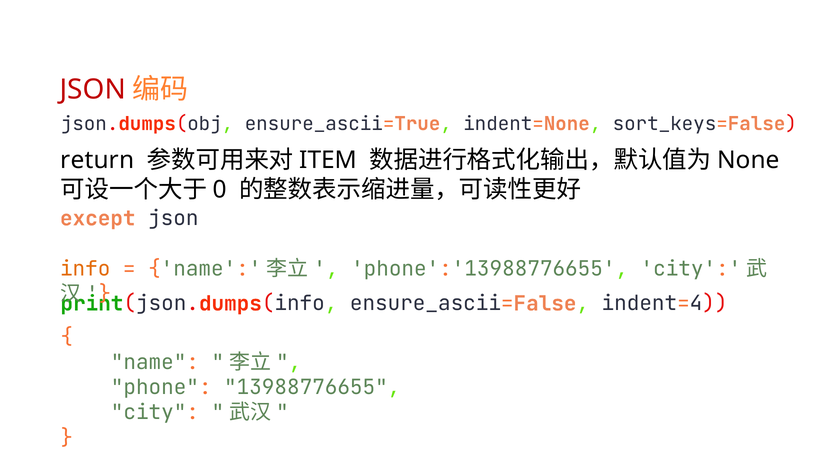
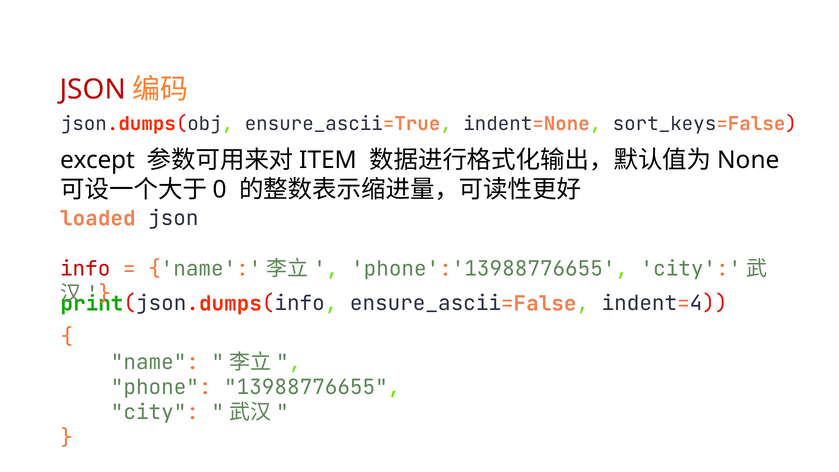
return: return -> except (98, 160)
except: except -> loaded (98, 218)
info colour: orange -> red (85, 269)
